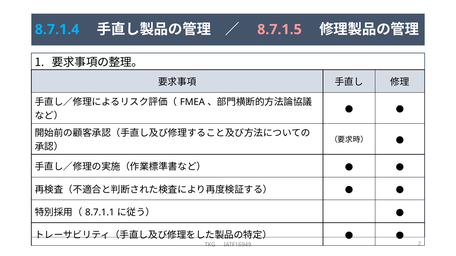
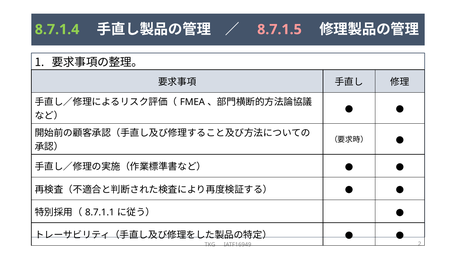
8.7.1.4 colour: light blue -> light green (57, 30)
